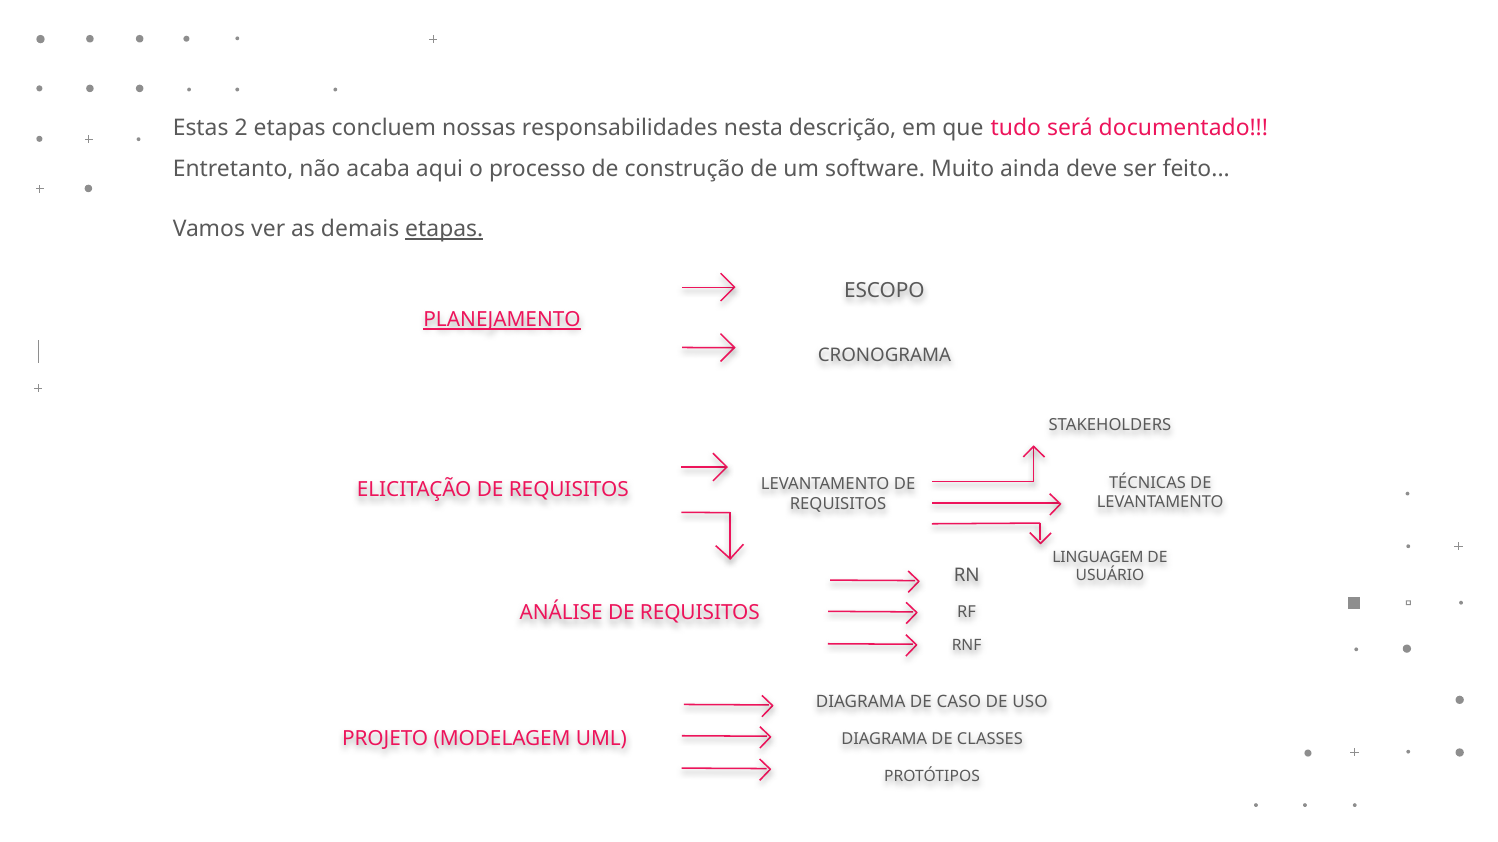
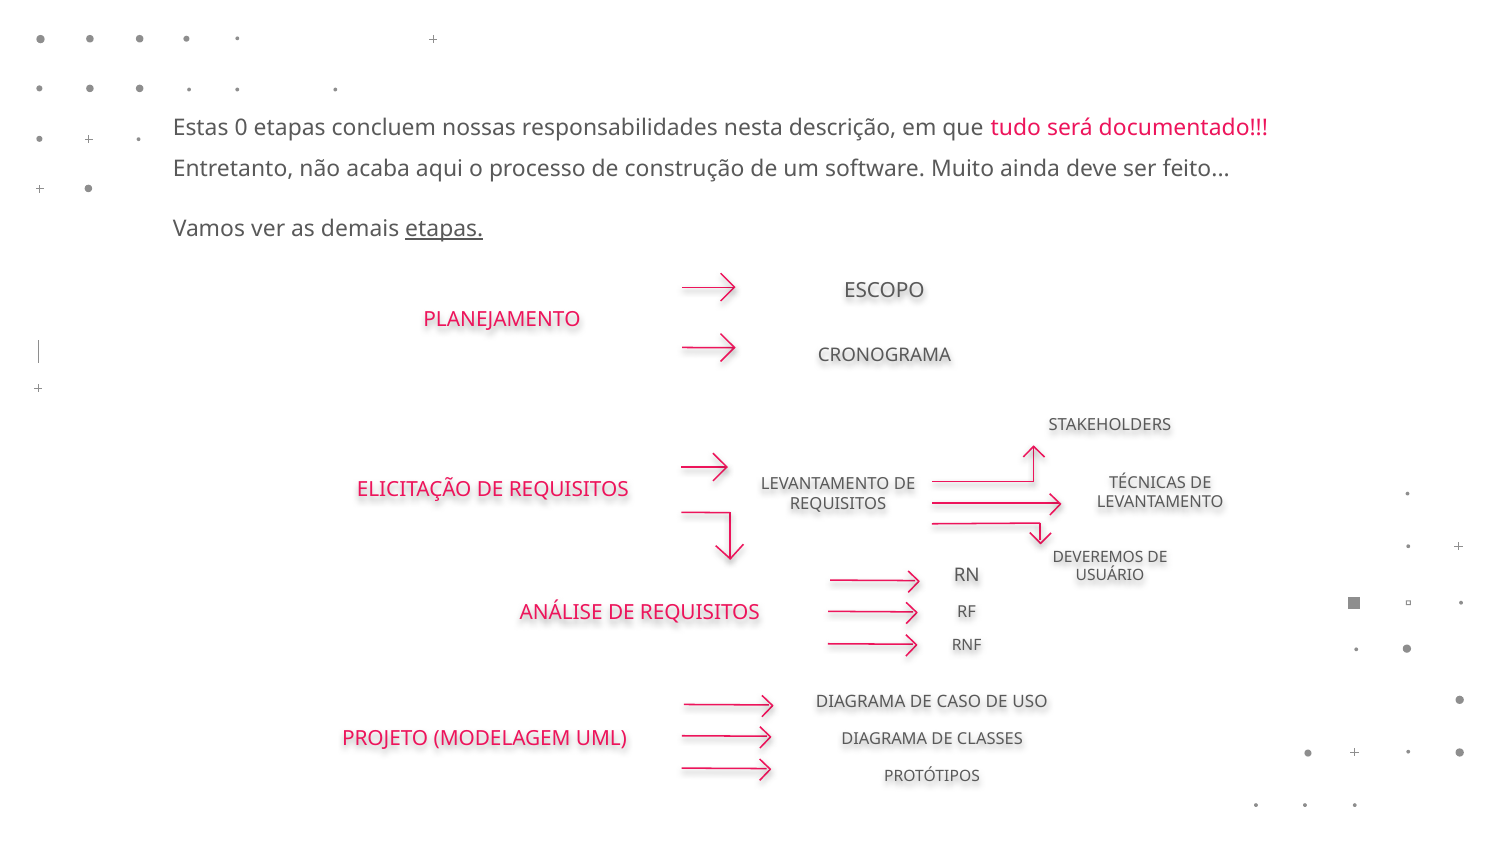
2: 2 -> 0 (241, 128)
PLANEJAMENTO underline: present -> none (502, 320)
LINGUAGEM: LINGUAGEM -> DEVEREMOS (1098, 557)
